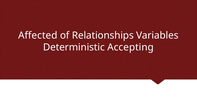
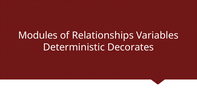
Affected: Affected -> Modules (38, 35)
Accepting: Accepting -> Decorates (131, 47)
